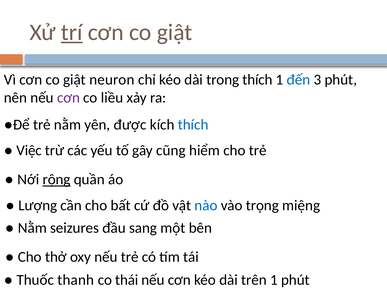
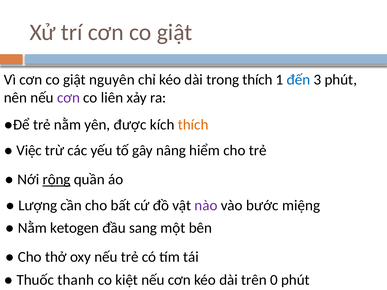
trí underline: present -> none (72, 32)
neuron: neuron -> nguyên (112, 80)
liều: liều -> liên (112, 98)
thích colour: blue -> orange (193, 125)
cũng: cũng -> nâng (171, 151)
nào colour: blue -> purple (206, 205)
trọng: trọng -> bước (262, 205)
seizures: seizures -> ketogen (75, 228)
thái: thái -> kiệt (127, 280)
trên 1: 1 -> 0 (274, 280)
